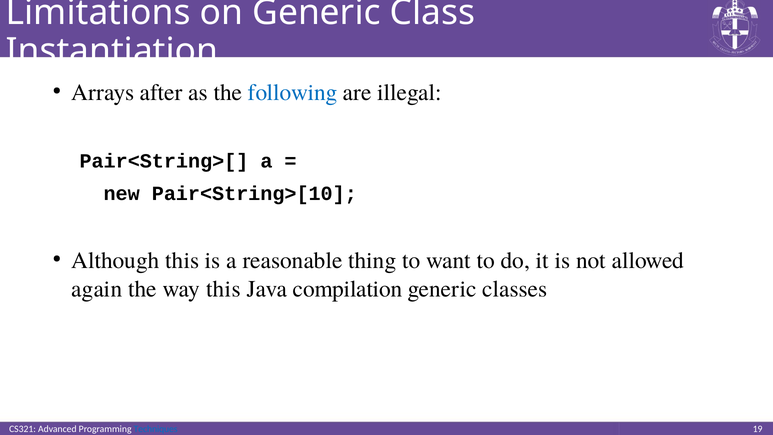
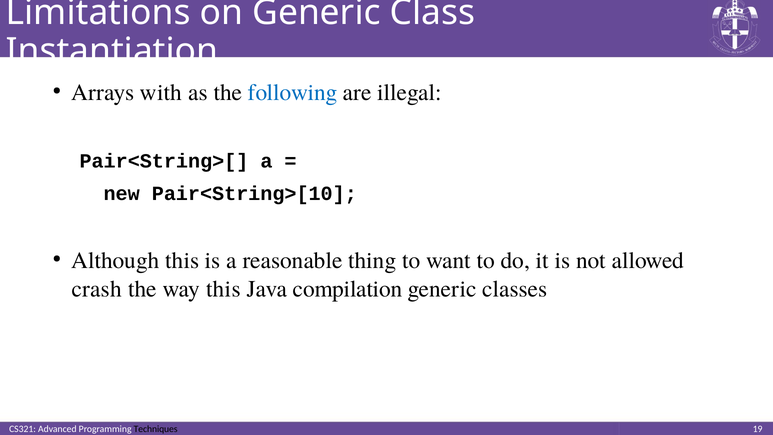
after: after -> with (161, 93)
again: again -> crash (97, 289)
Techniques colour: blue -> black (156, 429)
